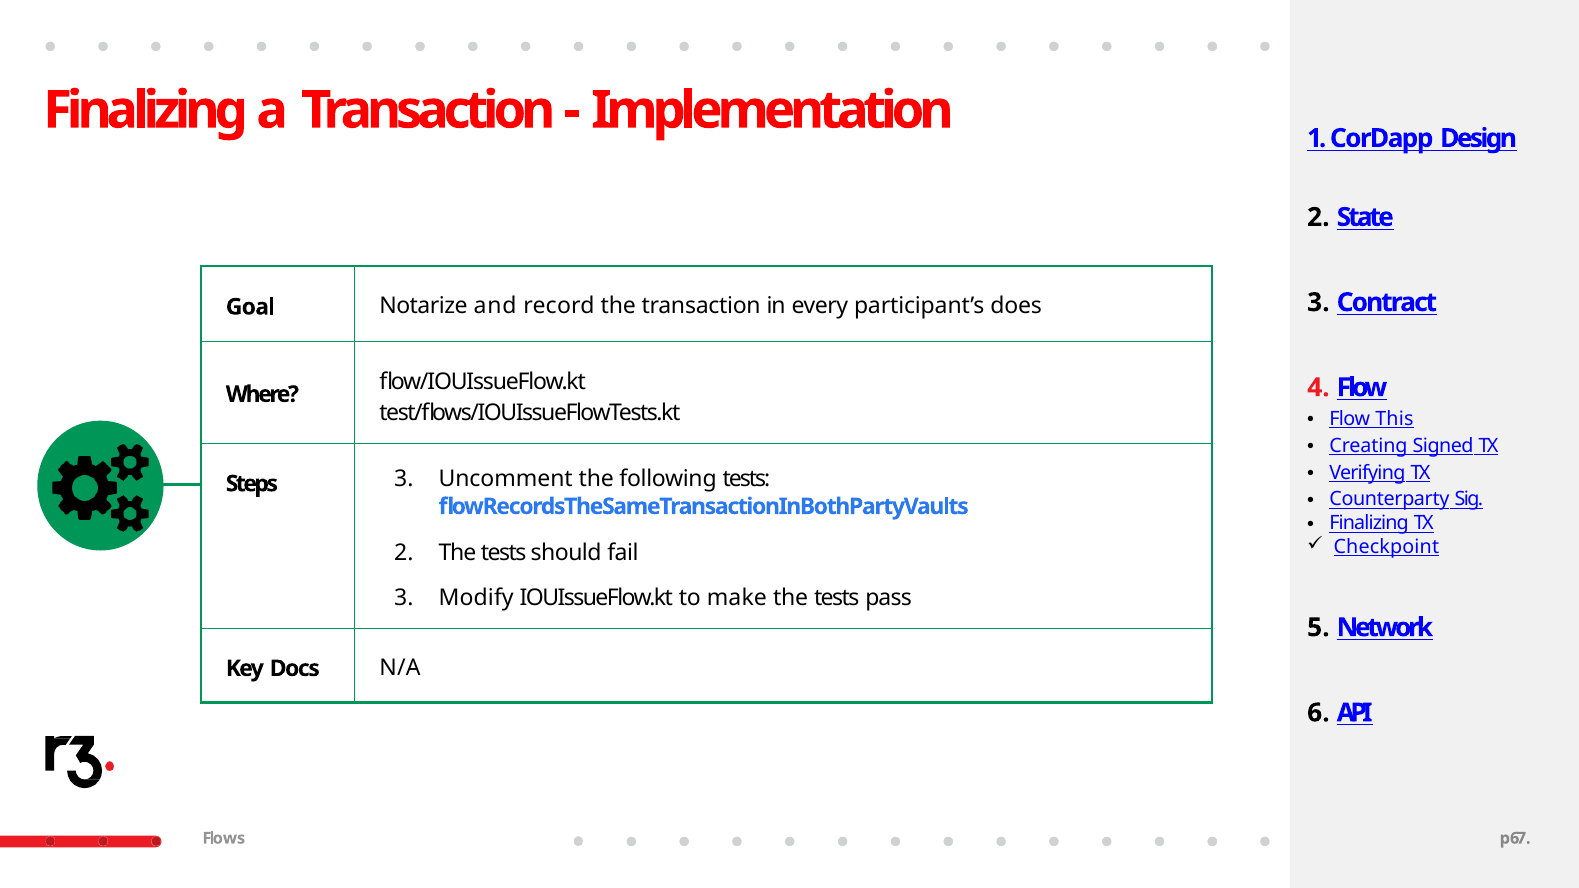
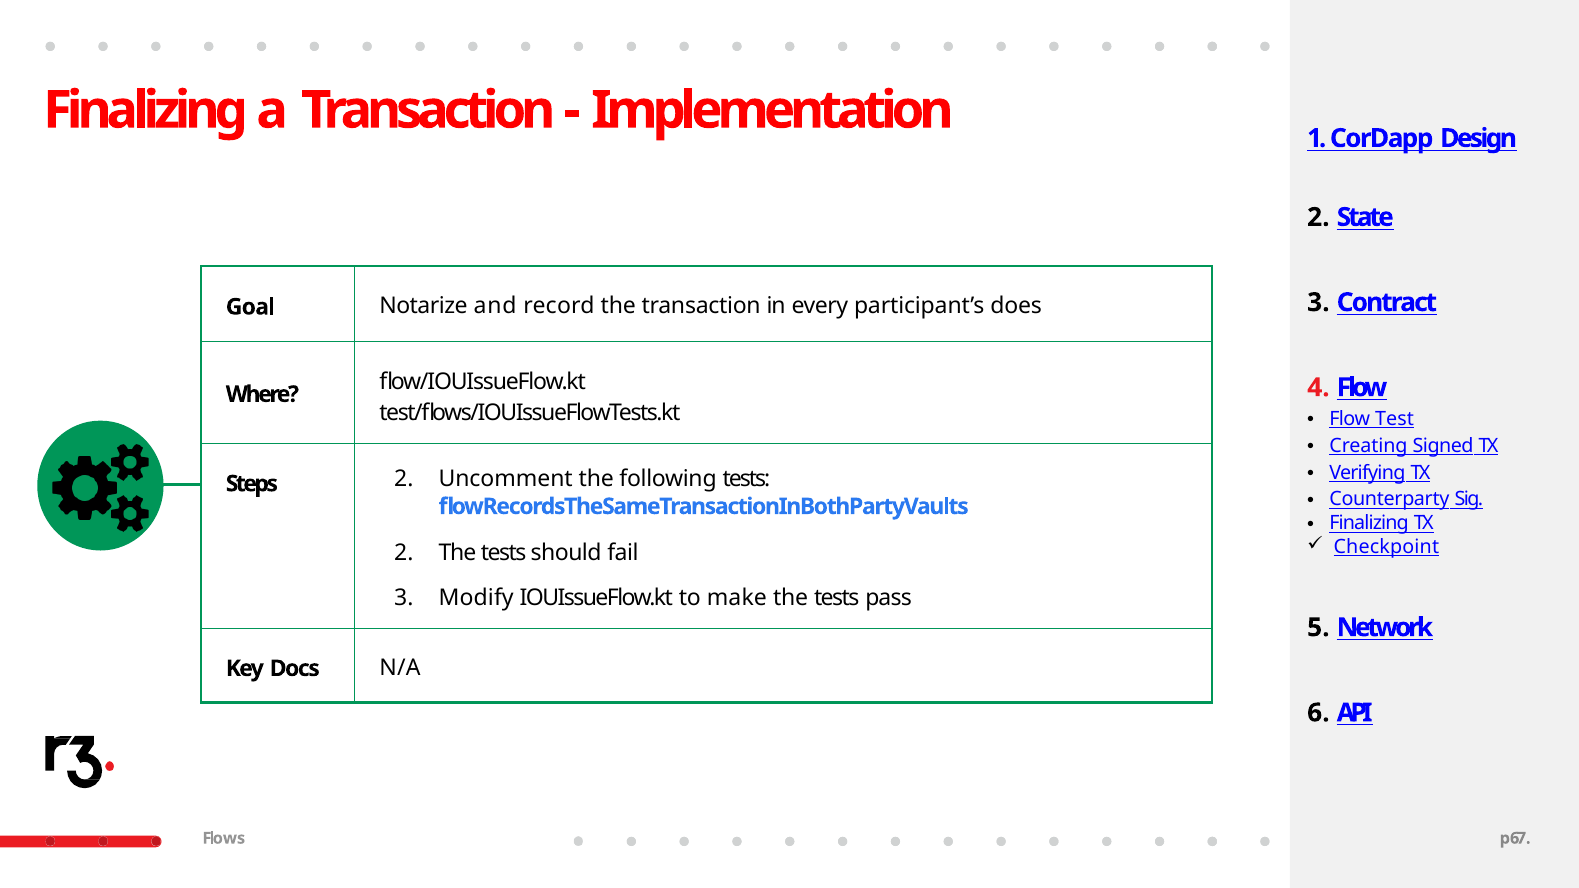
This: This -> Test (1395, 419)
Steps 3: 3 -> 2 (404, 479)
